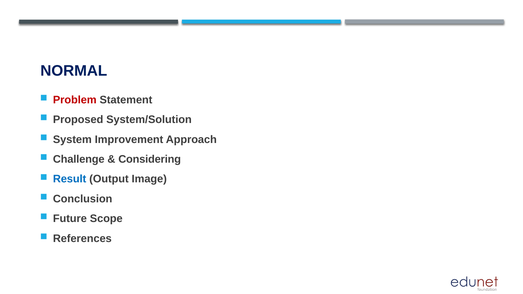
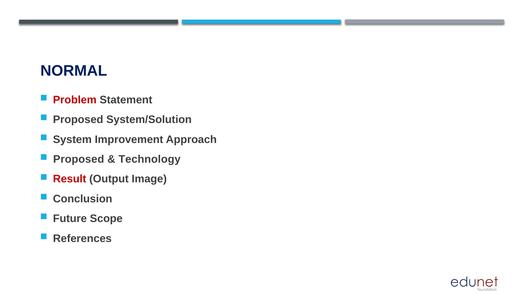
Challenge: Challenge -> Proposed (79, 159)
Considering: Considering -> Technology (150, 159)
Result colour: blue -> red (70, 179)
